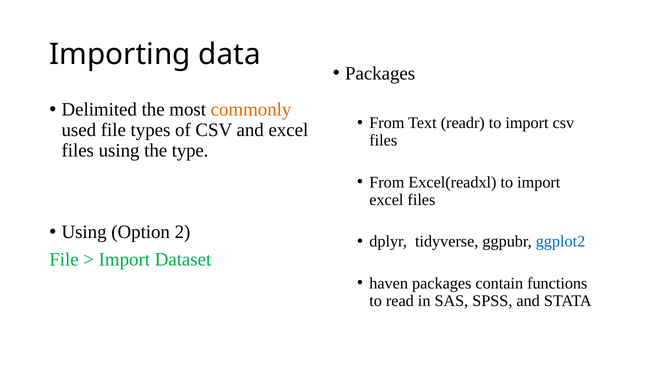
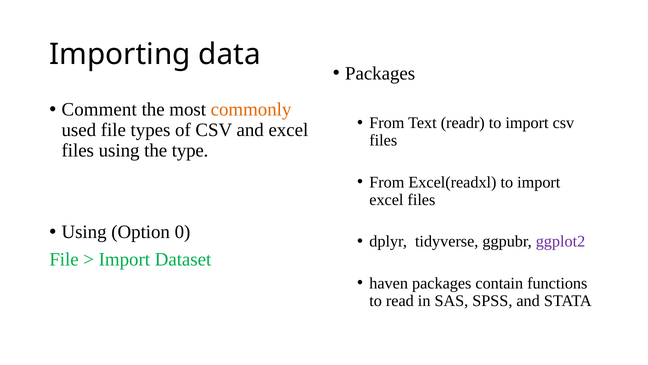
Delimited: Delimited -> Comment (99, 110)
2: 2 -> 0 (183, 232)
ggplot2 colour: blue -> purple (561, 241)
